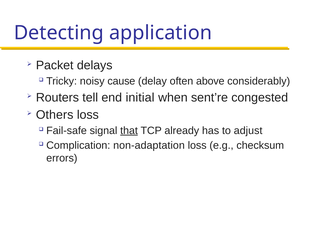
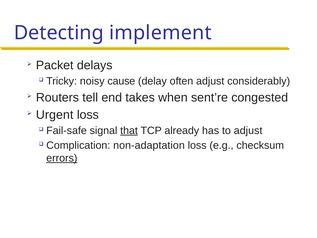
application: application -> implement (160, 33)
often above: above -> adjust (210, 81)
initial: initial -> takes (140, 97)
Others: Others -> Urgent (55, 115)
errors underline: none -> present (62, 158)
